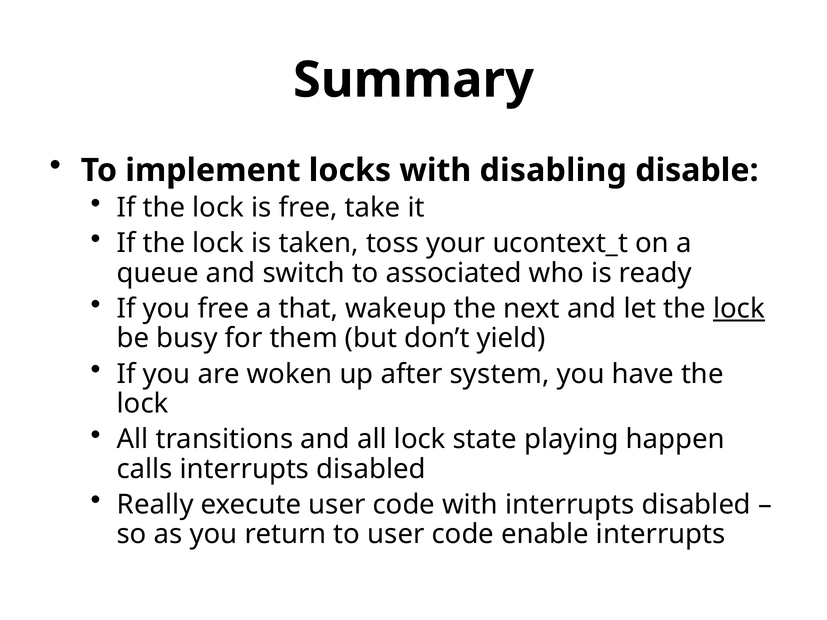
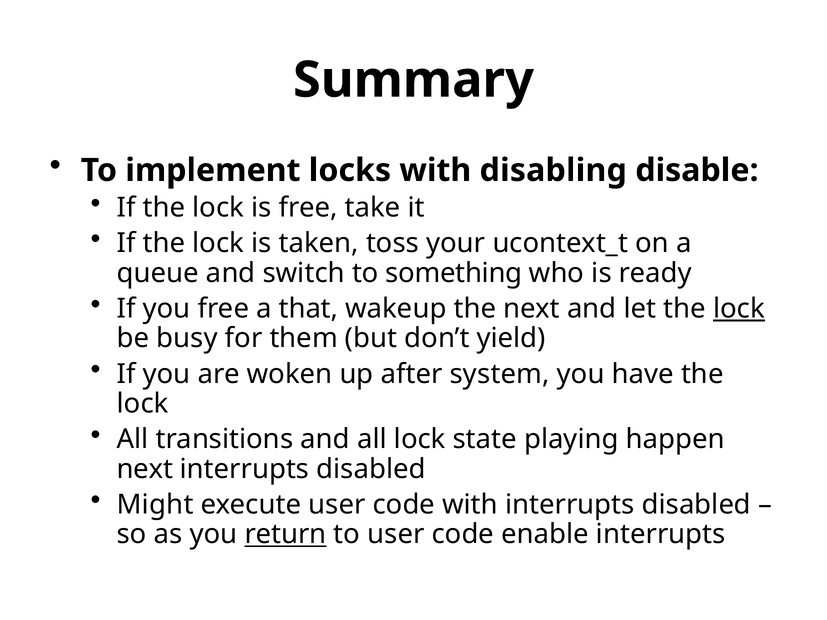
associated: associated -> something (454, 273)
calls: calls -> next (145, 469)
Really: Really -> Might (155, 505)
return underline: none -> present (286, 534)
